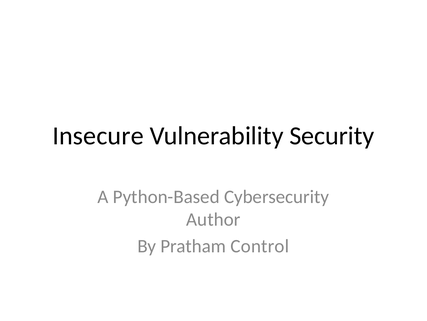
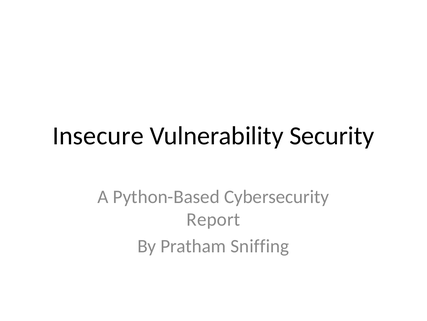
Author: Author -> Report (213, 219)
Control: Control -> Sniffing (260, 246)
